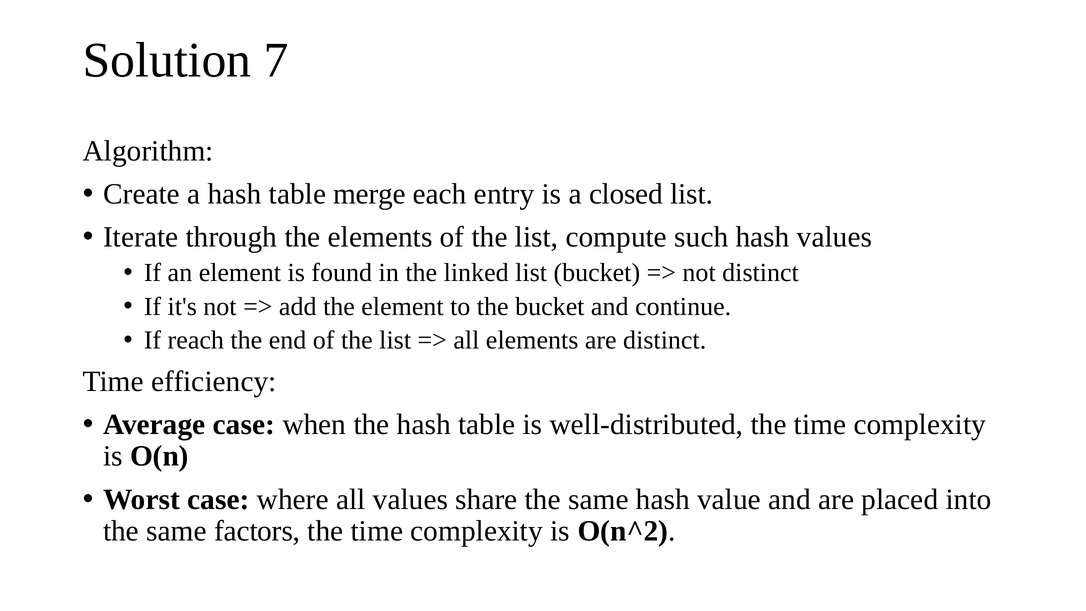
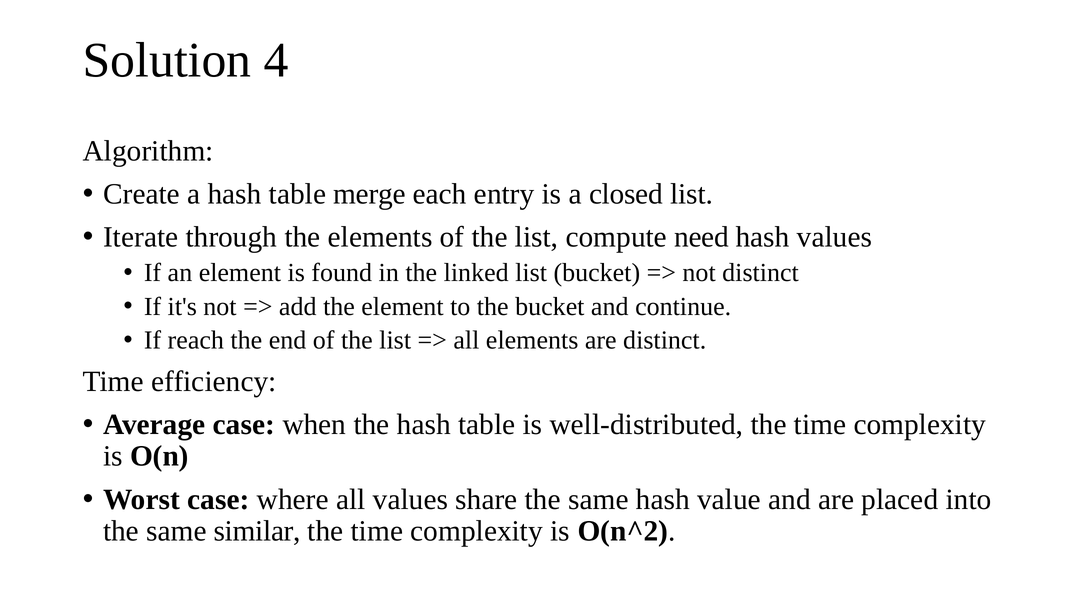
7: 7 -> 4 (276, 60)
such: such -> need (702, 237)
factors: factors -> similar (257, 531)
